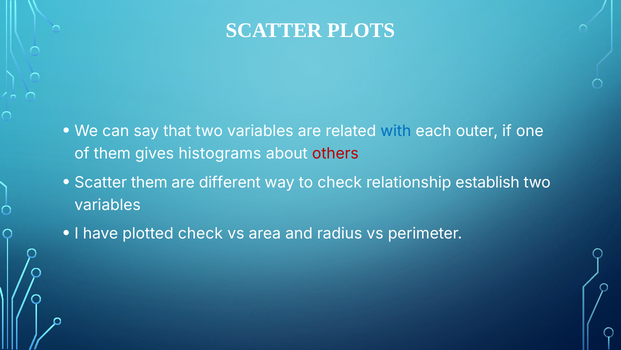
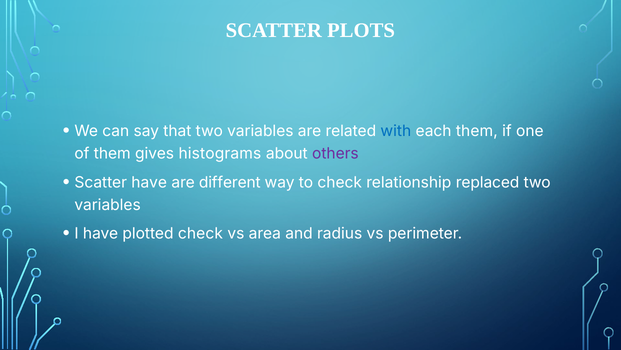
each outer: outer -> them (477, 131)
others colour: red -> purple (335, 153)
Scatter them: them -> have (149, 182)
establish: establish -> replaced (488, 182)
